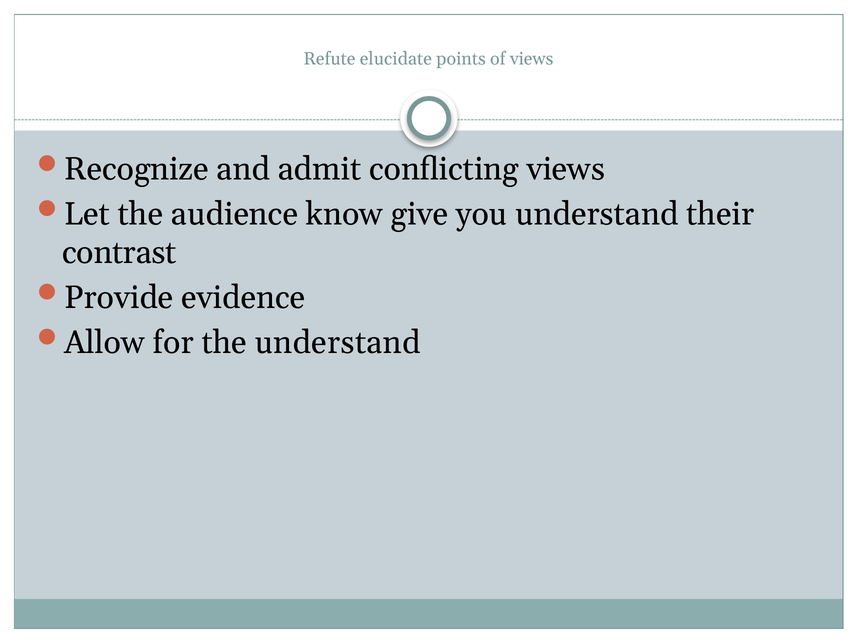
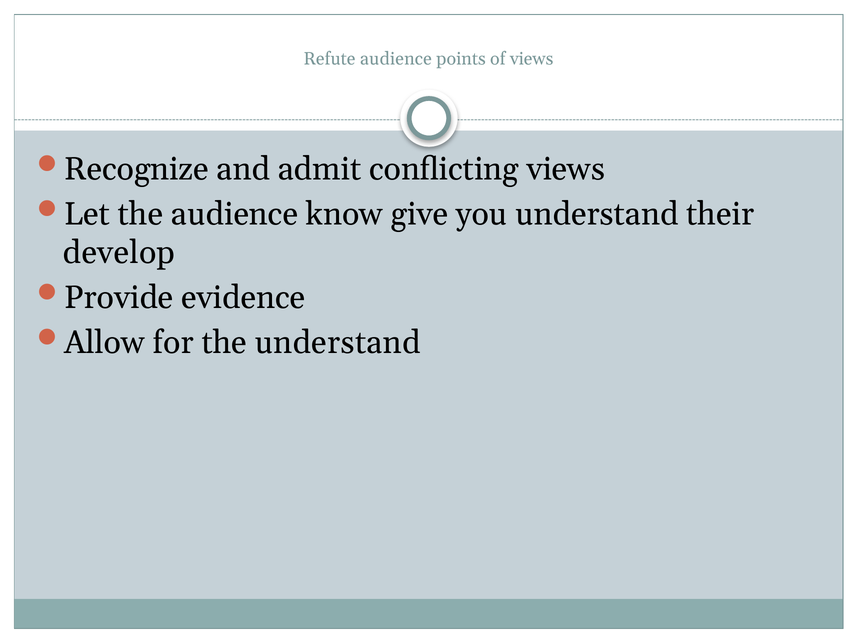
Refute elucidate: elucidate -> audience (396, 59)
contrast: contrast -> develop (119, 253)
